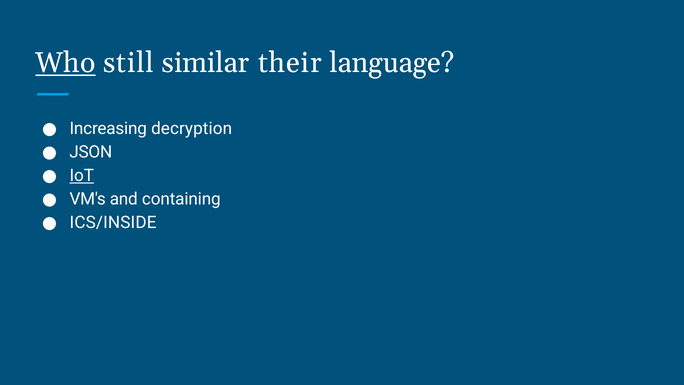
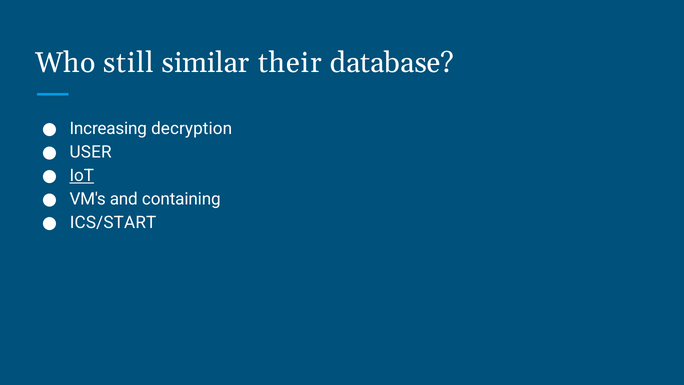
Who underline: present -> none (65, 63)
language: language -> database (392, 63)
JSON: JSON -> USER (91, 152)
ICS/INSIDE: ICS/INSIDE -> ICS/START (113, 223)
